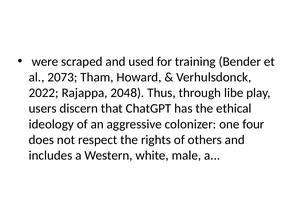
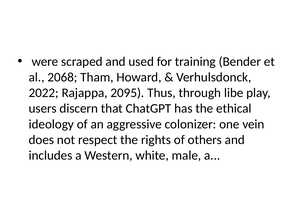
2073: 2073 -> 2068 (62, 77)
2048: 2048 -> 2095 (127, 93)
four: four -> vein (253, 124)
